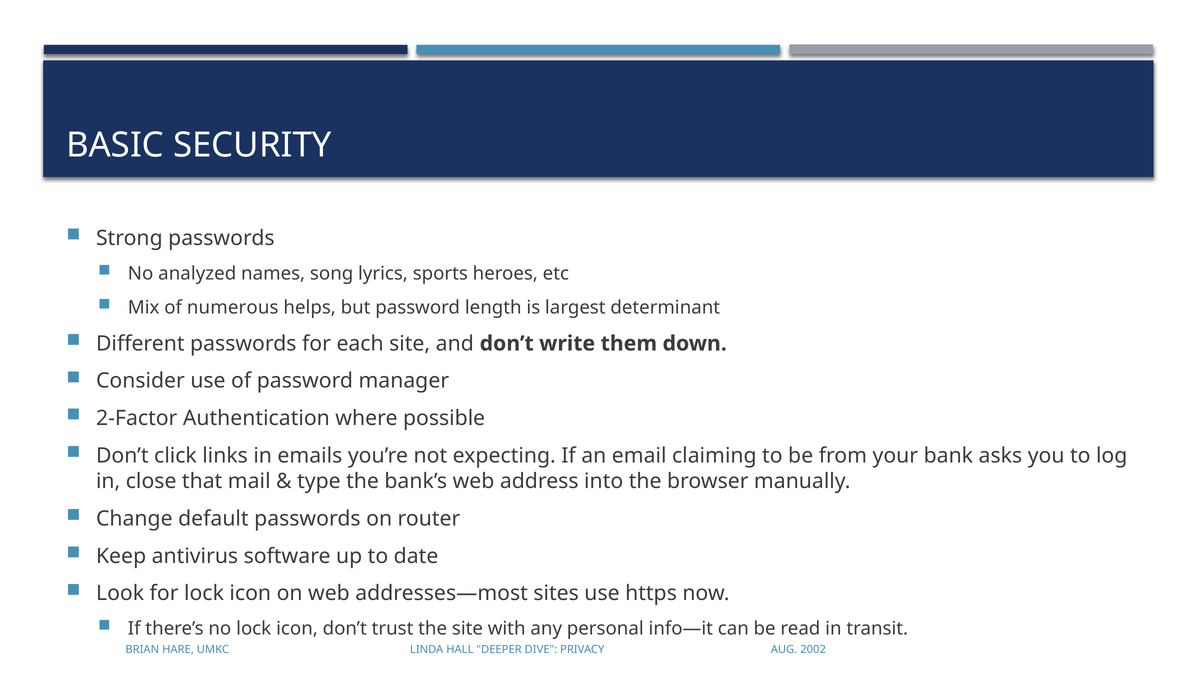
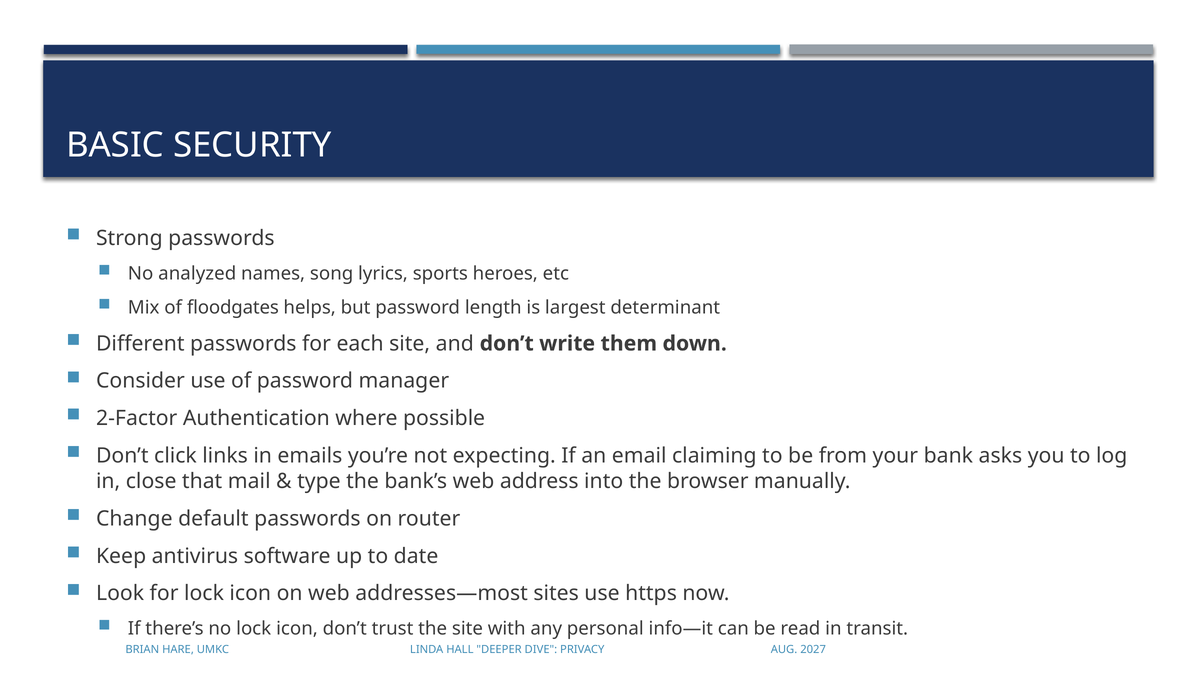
numerous: numerous -> floodgates (233, 308)
2002: 2002 -> 2027 (813, 650)
